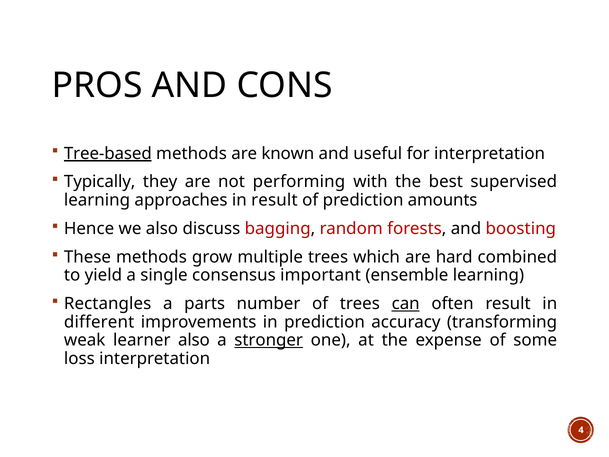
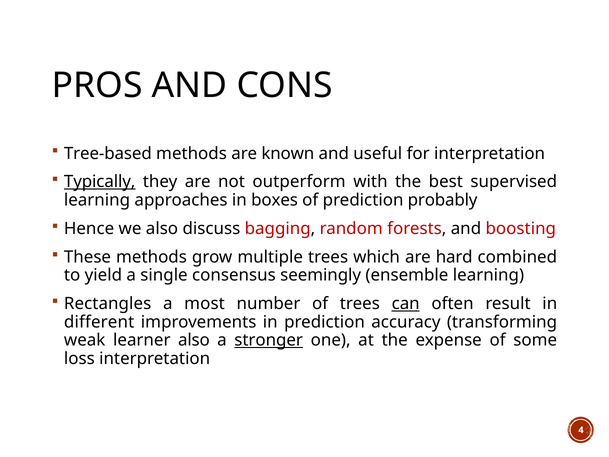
Tree-based underline: present -> none (108, 153)
Typically underline: none -> present (100, 182)
performing: performing -> outperform (299, 182)
in result: result -> boxes (275, 200)
amounts: amounts -> probably (443, 200)
important: important -> seemingly (321, 275)
parts: parts -> most (205, 304)
